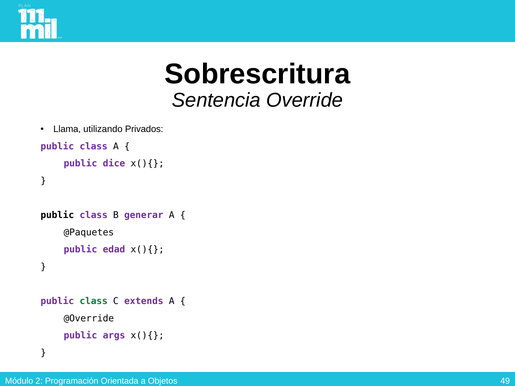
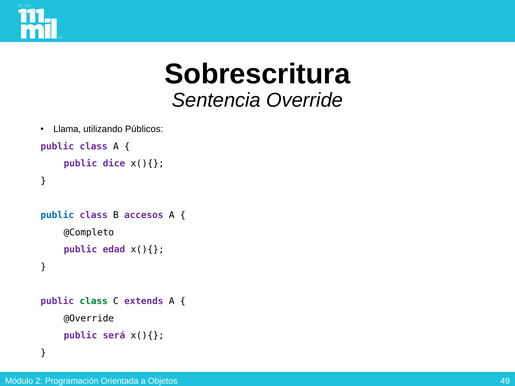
Privados: Privados -> Públicos (144, 129)
public colour: black -> blue (57, 215)
generar: generar -> accesos (144, 215)
@Paquetes: @Paquetes -> @Completo (89, 232)
args: args -> será (114, 336)
